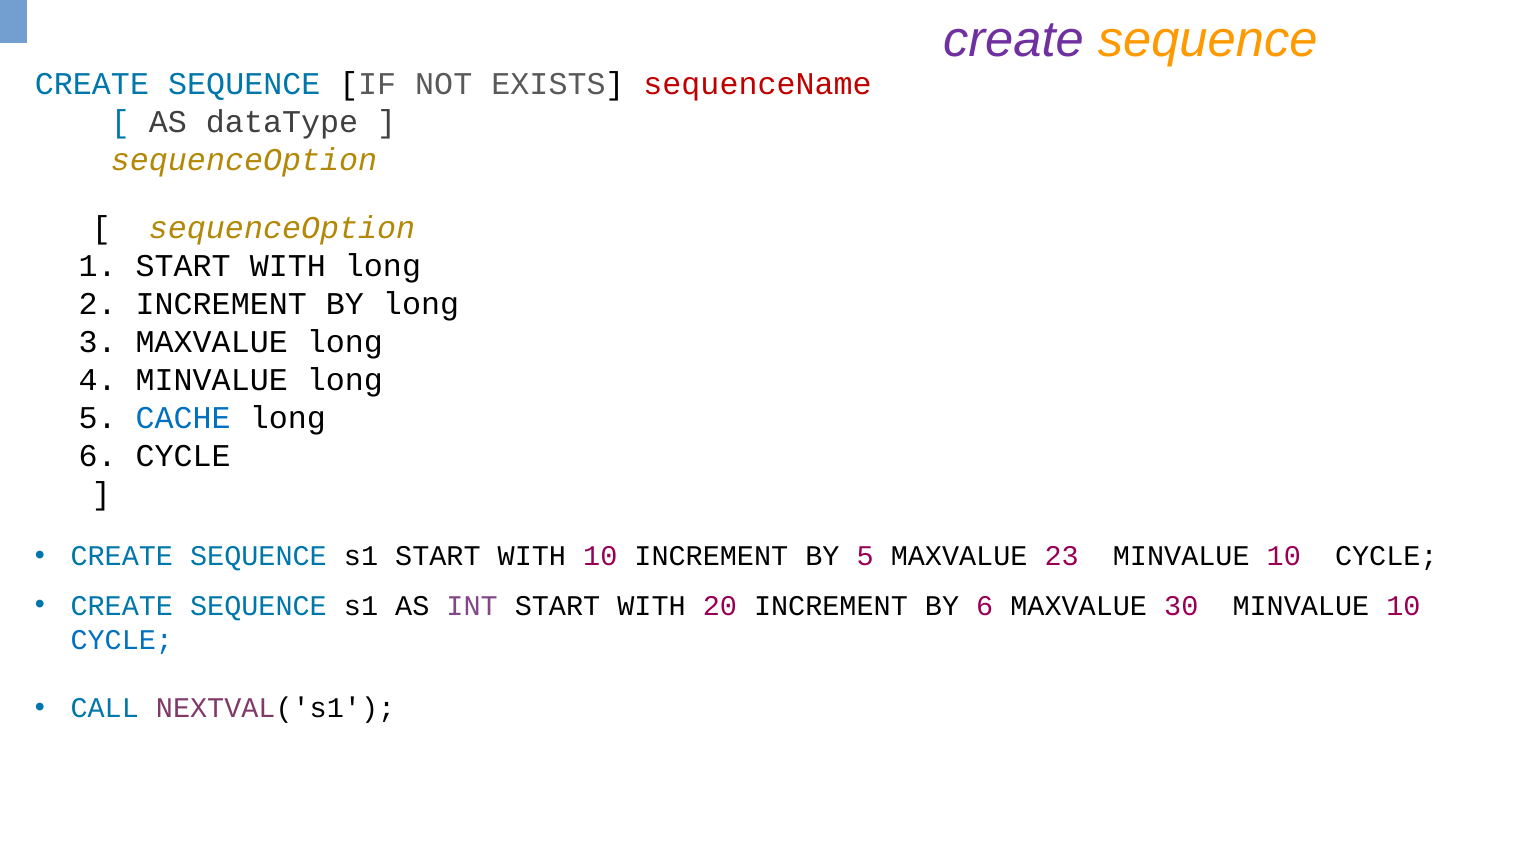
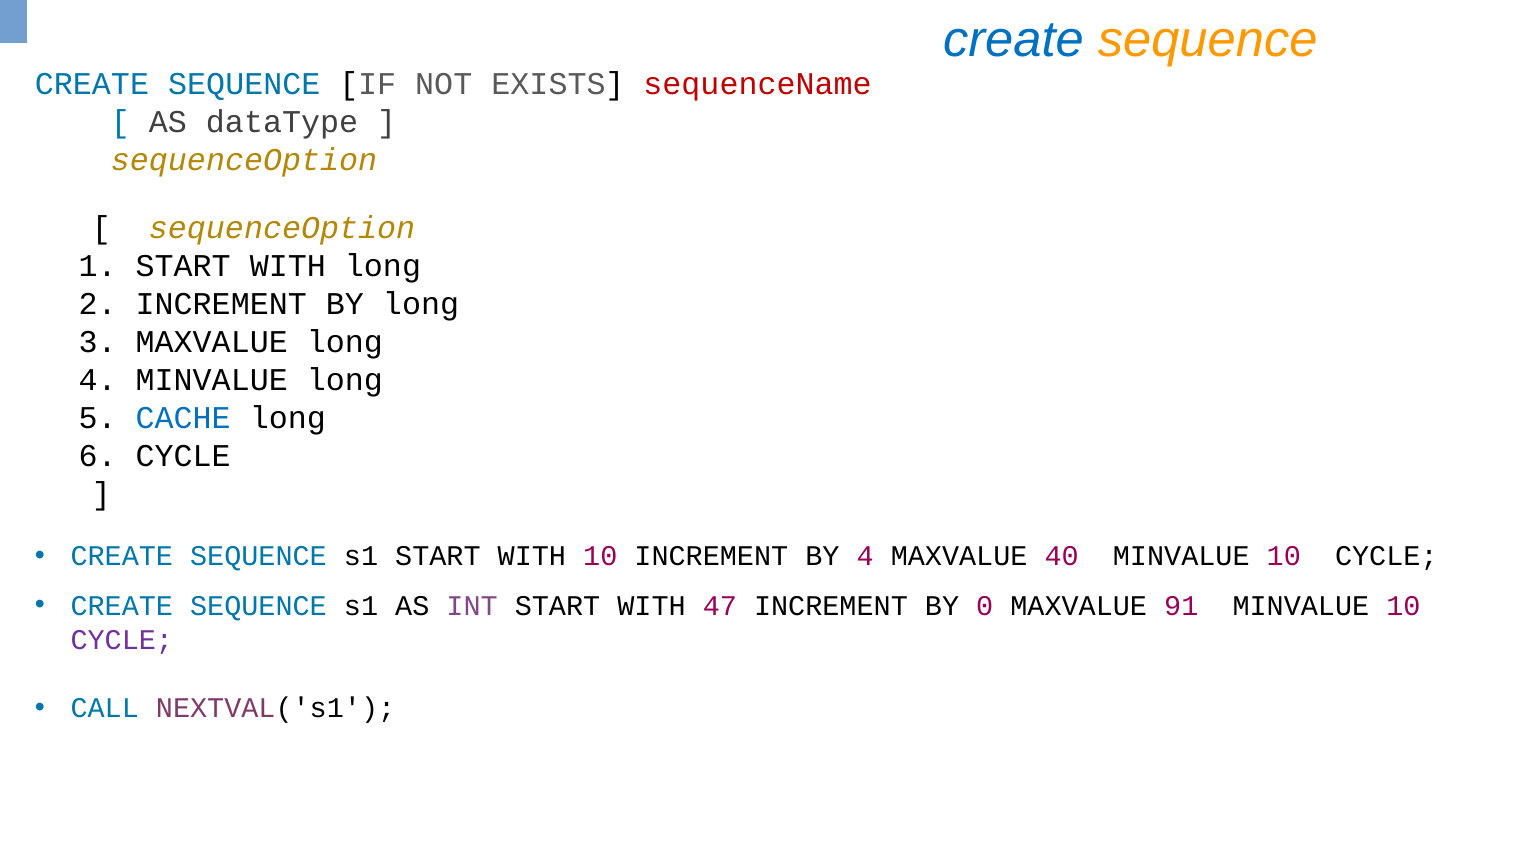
create colour: purple -> blue (1013, 40)
BY 5: 5 -> 4 (865, 556)
23: 23 -> 40 (1062, 556)
20: 20 -> 47 (720, 605)
BY 6: 6 -> 0 (985, 605)
30: 30 -> 91 (1181, 605)
CYCLE colour: blue -> purple (122, 640)
